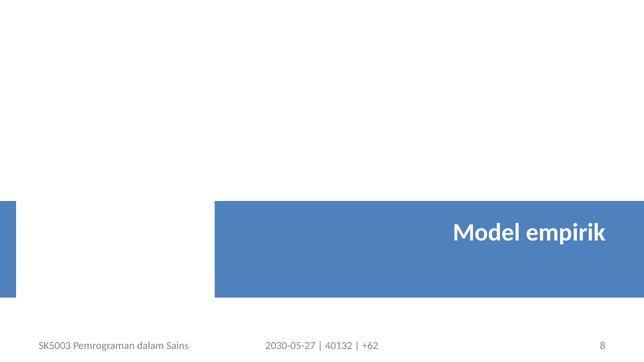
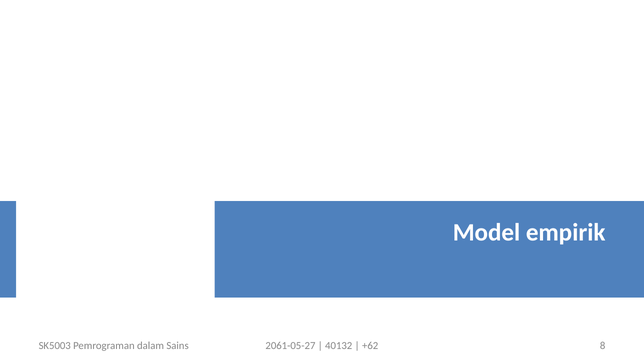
2030-05-27: 2030-05-27 -> 2061-05-27 (290, 346)
